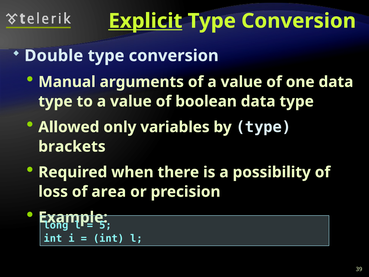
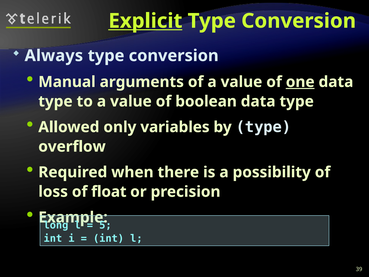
Double: Double -> Always (54, 56)
one underline: none -> present (300, 82)
brackets: brackets -> overflow (72, 146)
area: area -> float (109, 192)
